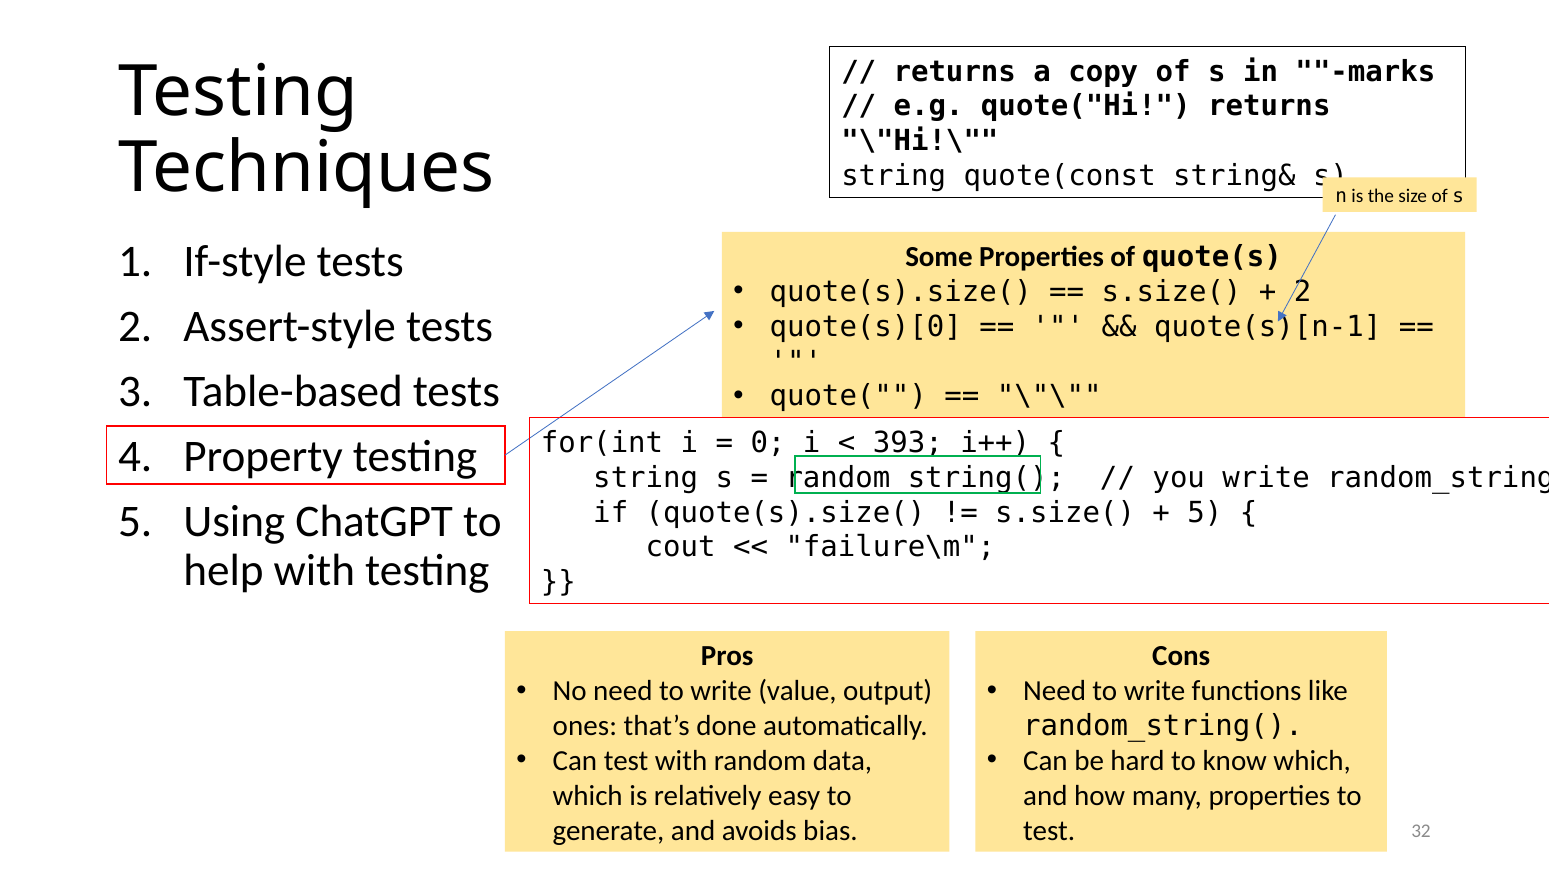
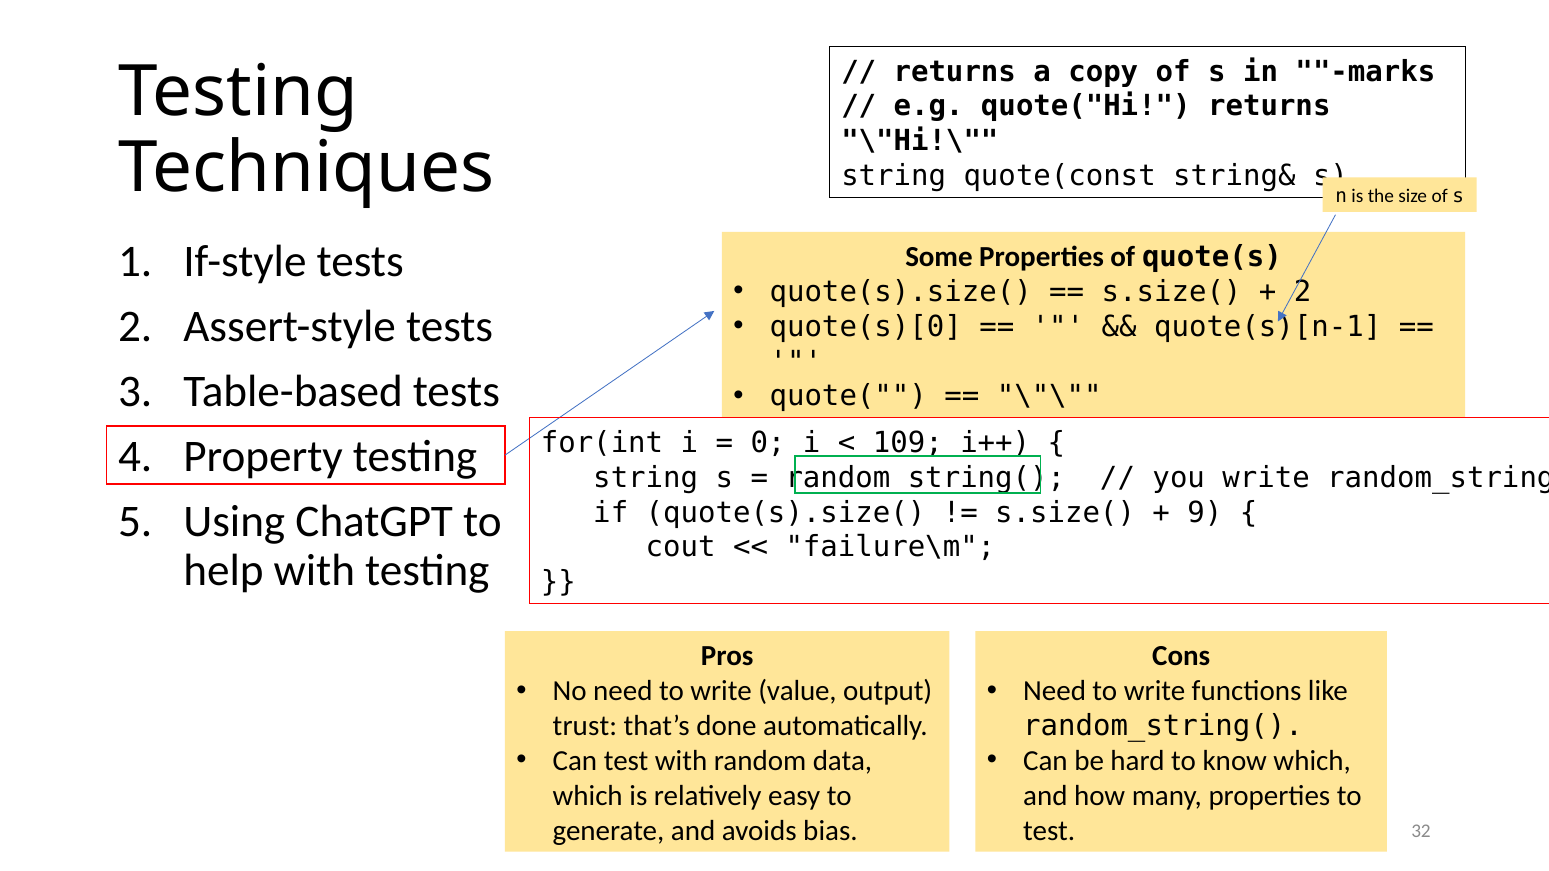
393: 393 -> 109 (908, 443)
5: 5 -> 9 (1205, 513)
ones: ones -> trust (585, 726)
